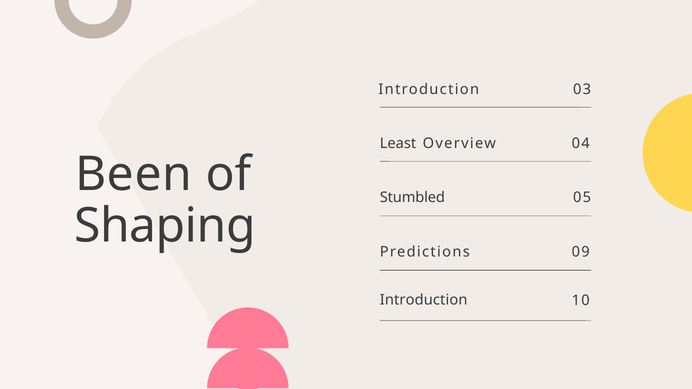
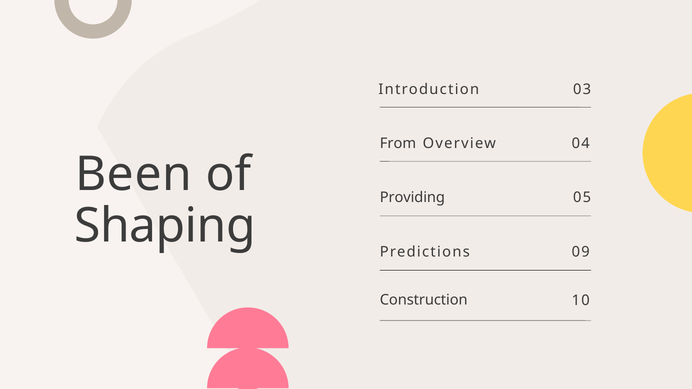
Least: Least -> From (398, 143)
Stumbled: Stumbled -> Providing (412, 198)
Introduction: Introduction -> Construction (424, 300)
